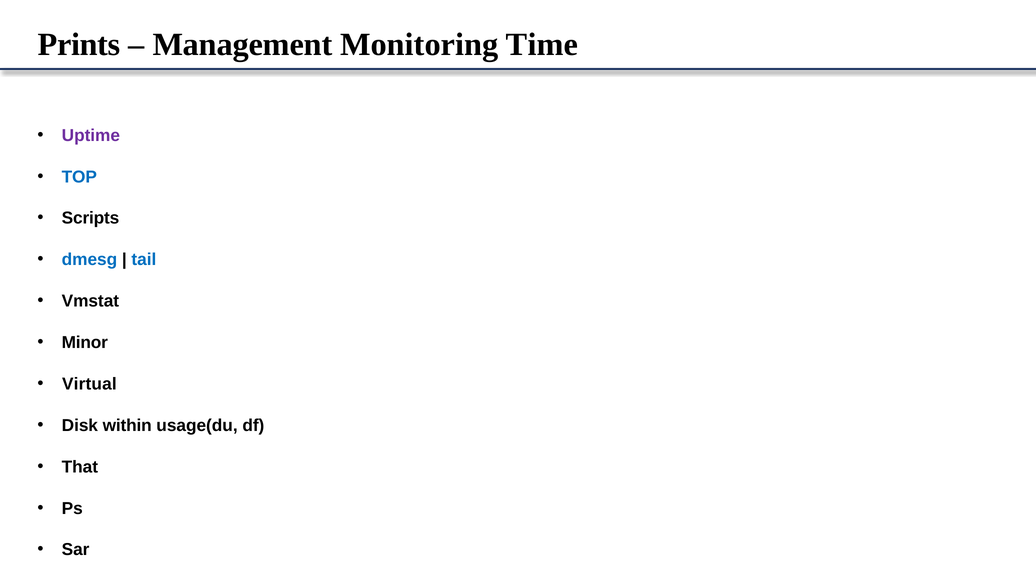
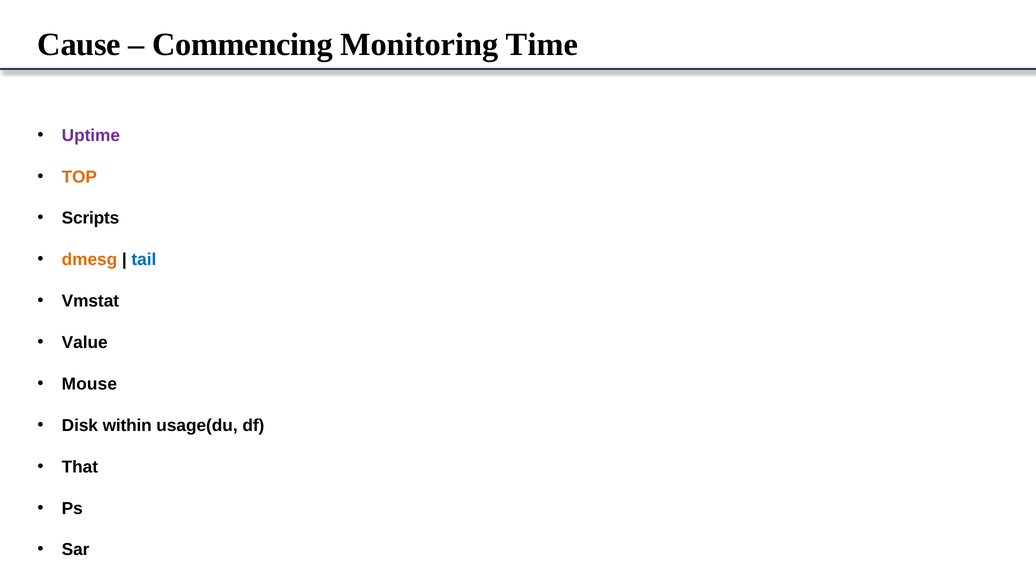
Prints: Prints -> Cause (79, 45)
Management: Management -> Commencing (242, 45)
TOP colour: blue -> orange (79, 177)
dmesg colour: blue -> orange (89, 260)
Minor: Minor -> Value (85, 342)
Virtual: Virtual -> Mouse (89, 384)
